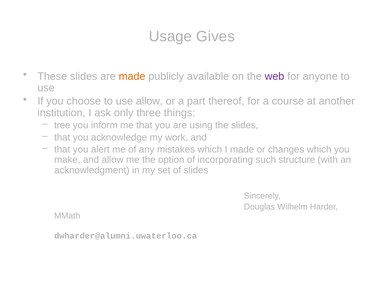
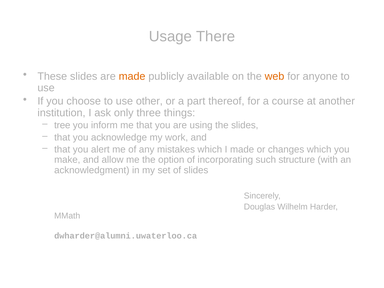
Gives: Gives -> There (216, 37)
web colour: purple -> orange (275, 76)
use allow: allow -> other (149, 101)
